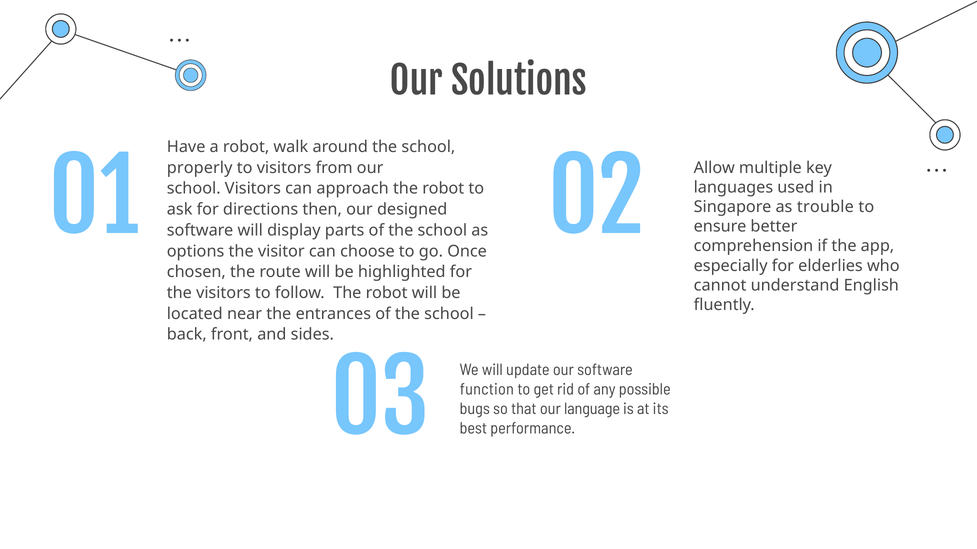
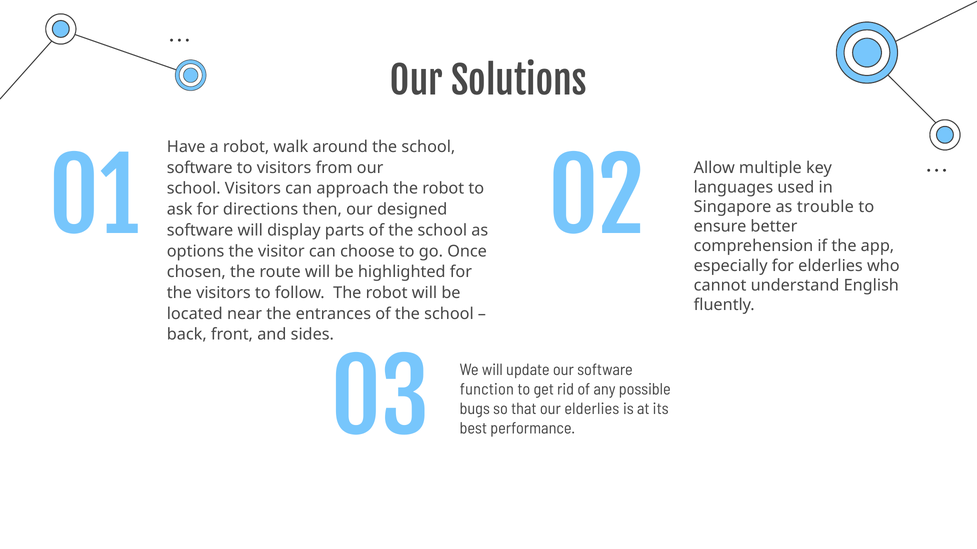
properly: properly -> software (200, 168)
our language: language -> elderlies (592, 409)
